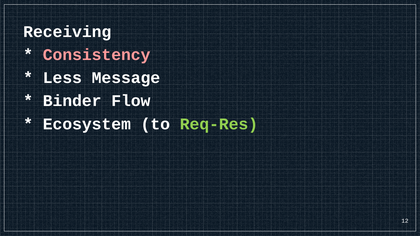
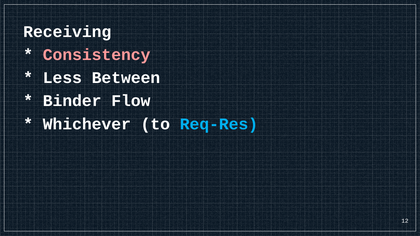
Message: Message -> Between (126, 78)
Ecosystem: Ecosystem -> Whichever (87, 124)
Req-Res colour: light green -> light blue (219, 124)
